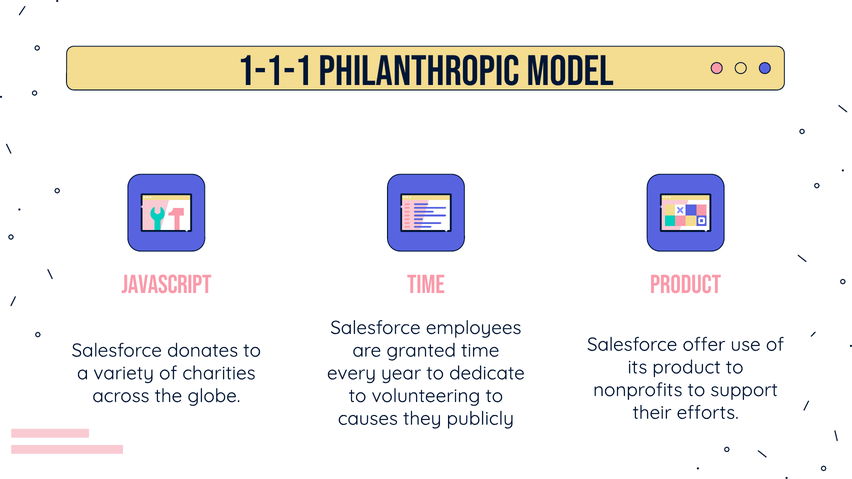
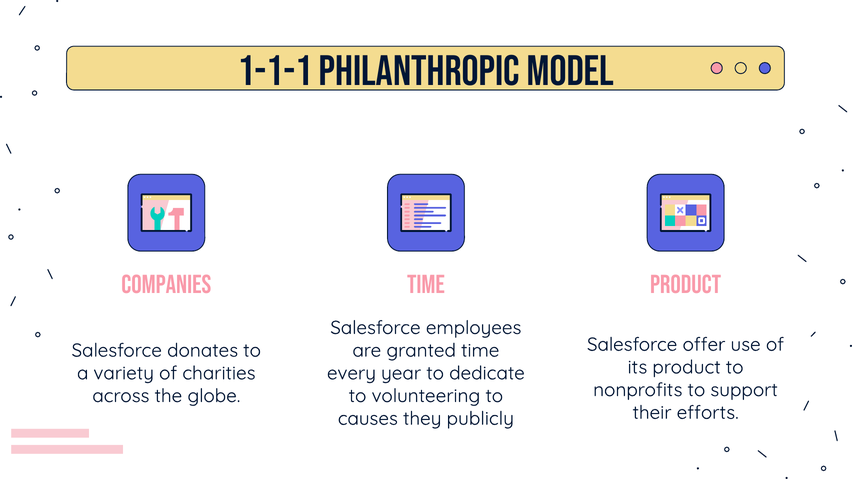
Javascript: Javascript -> Companies (166, 285)
